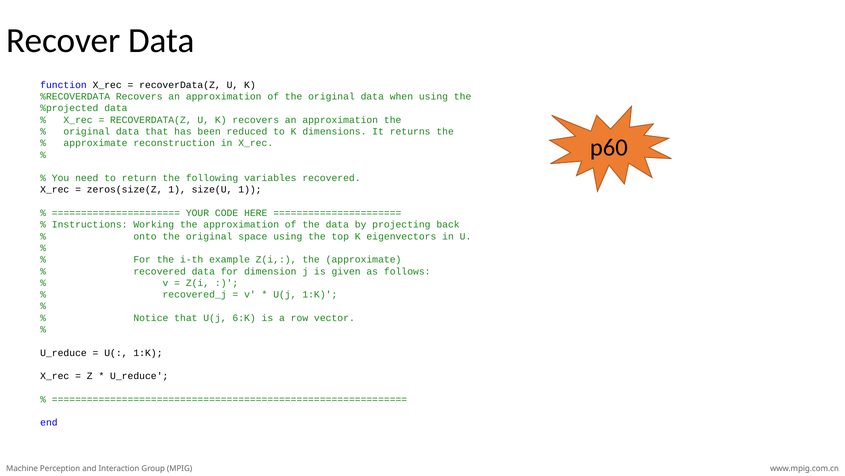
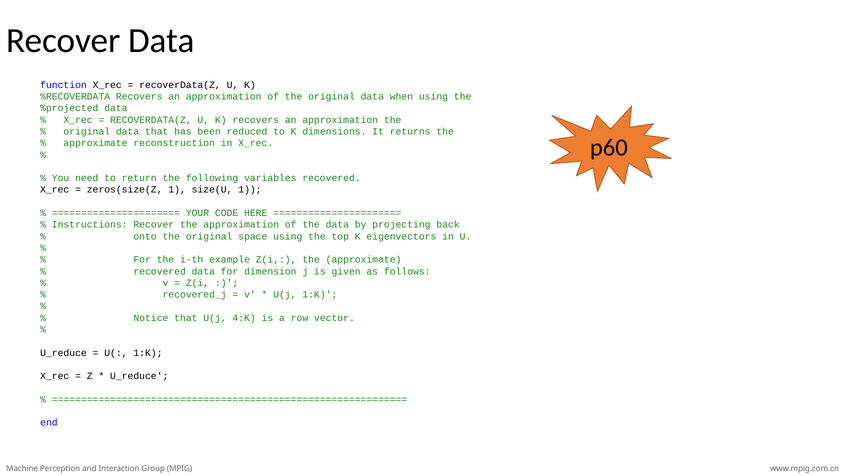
Instructions Working: Working -> Recover (154, 224)
6:K: 6:K -> 4:K (244, 317)
